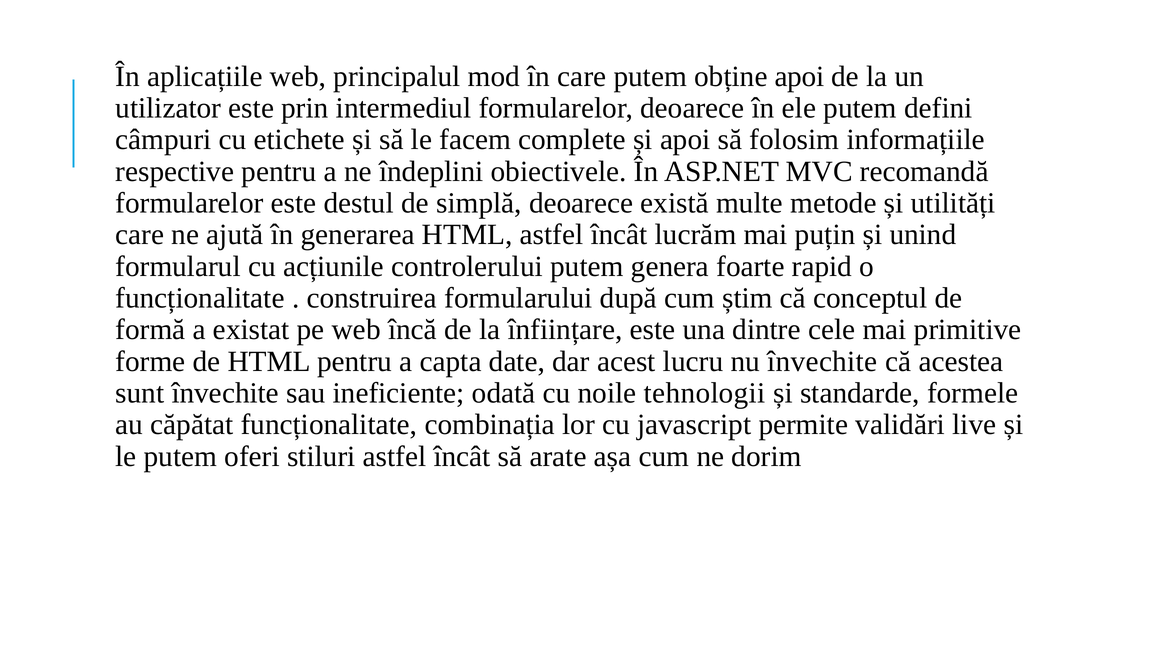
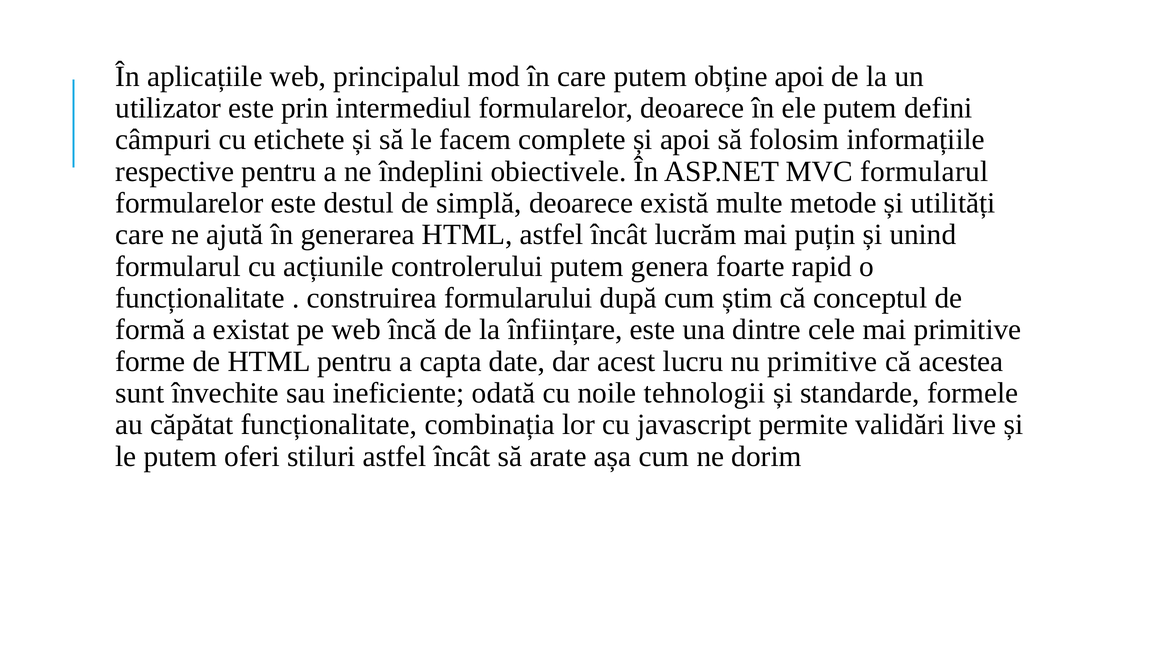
MVC recomandă: recomandă -> formularul (924, 172)
nu învechite: învechite -> primitive (822, 362)
